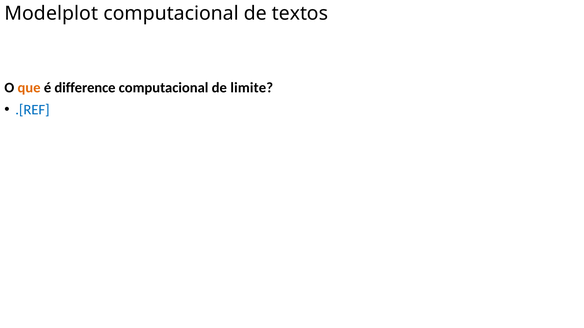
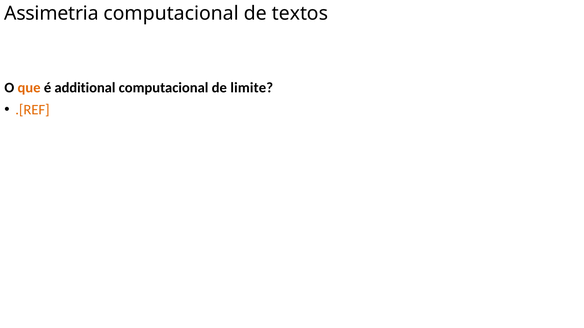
Modelplot: Modelplot -> Assimetria (51, 13)
difference: difference -> additional (85, 88)
.[REF colour: blue -> orange (32, 110)
